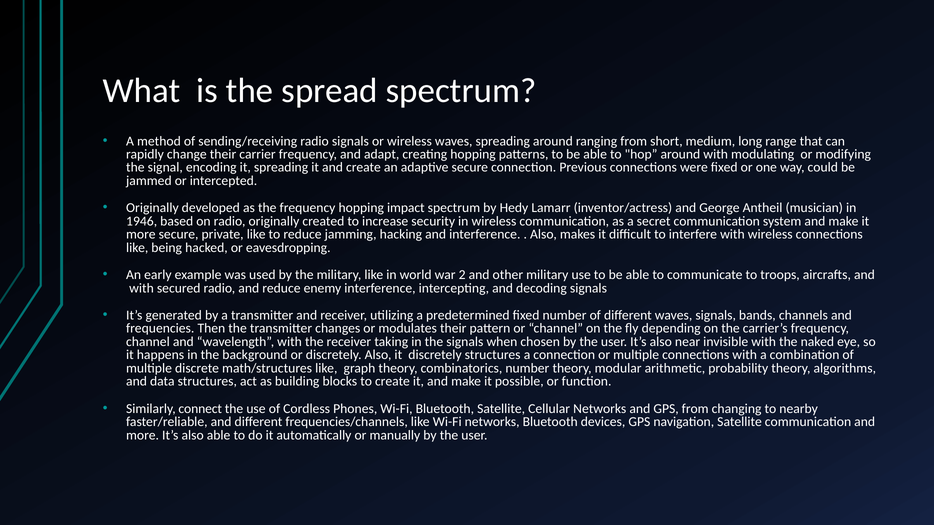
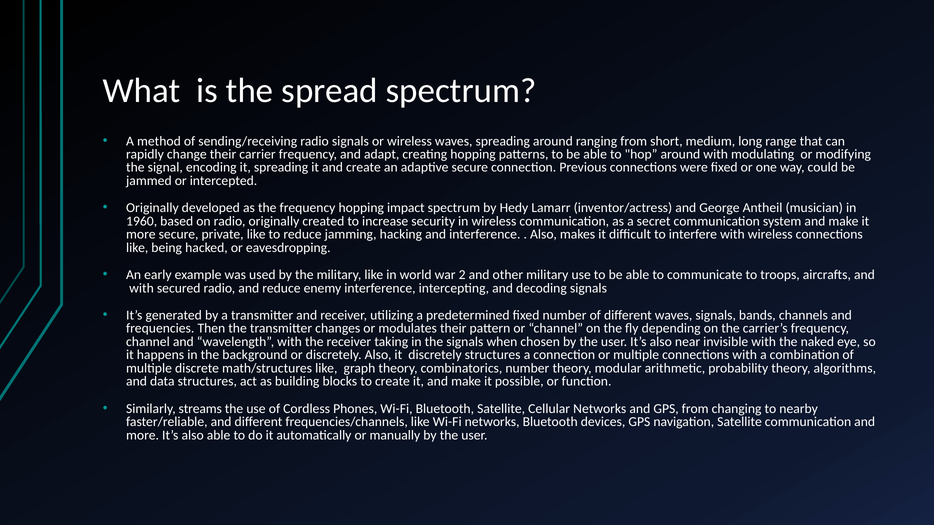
1946: 1946 -> 1960 (142, 221)
connect: connect -> streams (200, 409)
